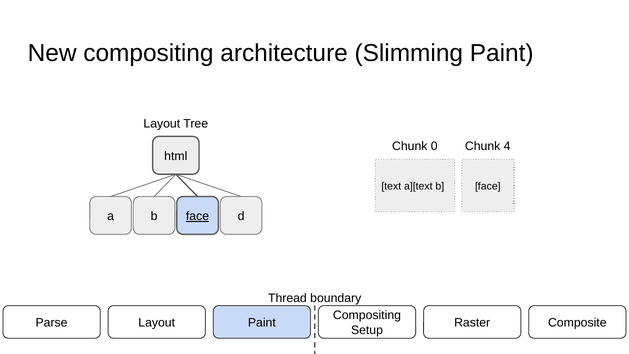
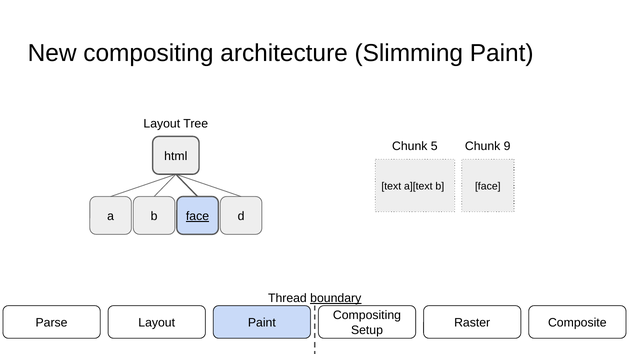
0: 0 -> 5 (434, 146)
4: 4 -> 9 (507, 146)
boundary underline: none -> present (336, 298)
